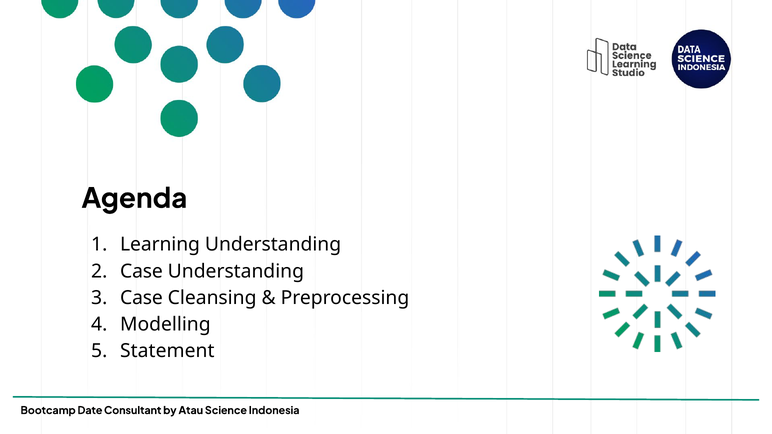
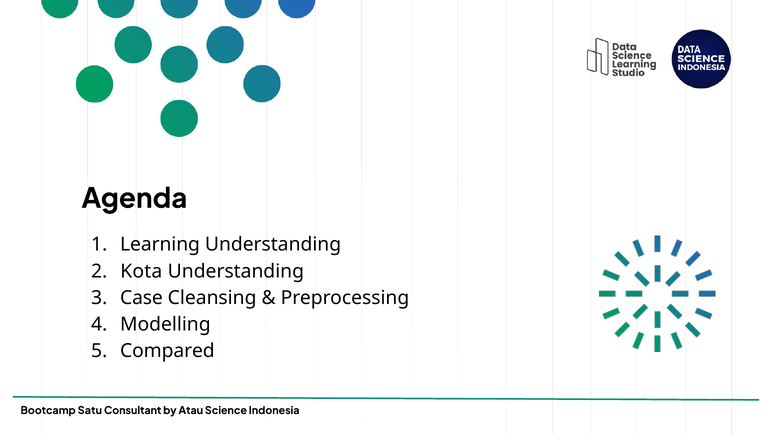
Case: Case -> Kota (141, 271)
Statement: Statement -> Compared (167, 351)
Date: Date -> Satu (90, 411)
